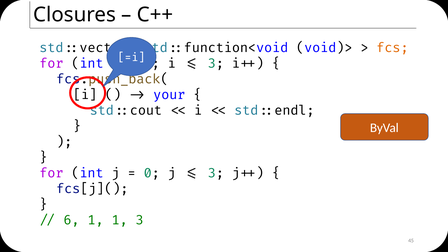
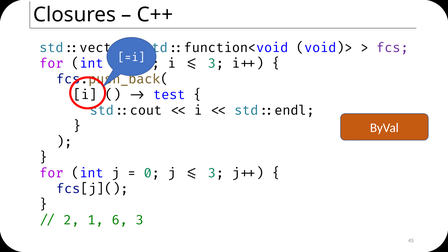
fcs colour: orange -> purple (392, 48)
your: your -> test (169, 95)
6: 6 -> 2 (71, 220)
1 1: 1 -> 6 (120, 220)
